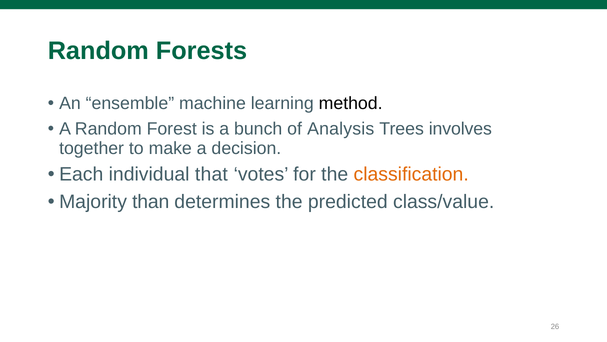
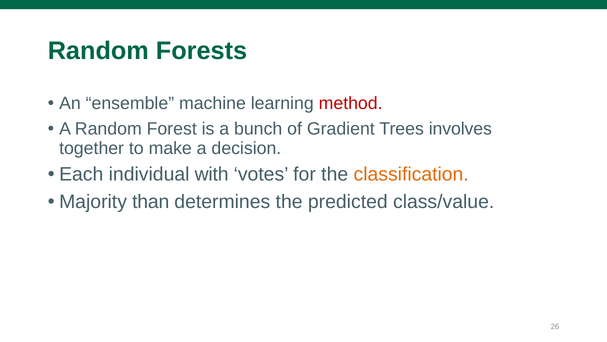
method colour: black -> red (351, 103)
Analysis: Analysis -> Gradient (341, 129)
that: that -> with (212, 174)
